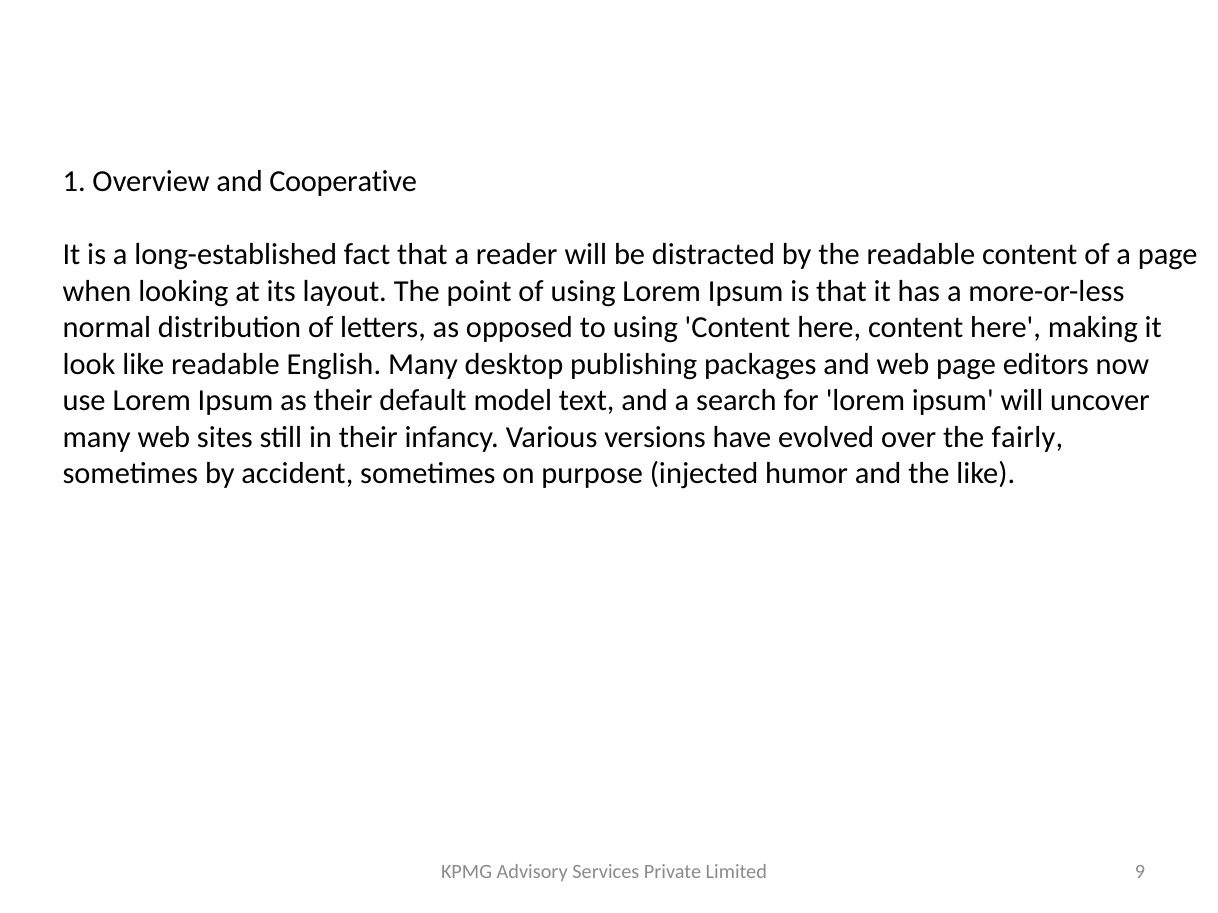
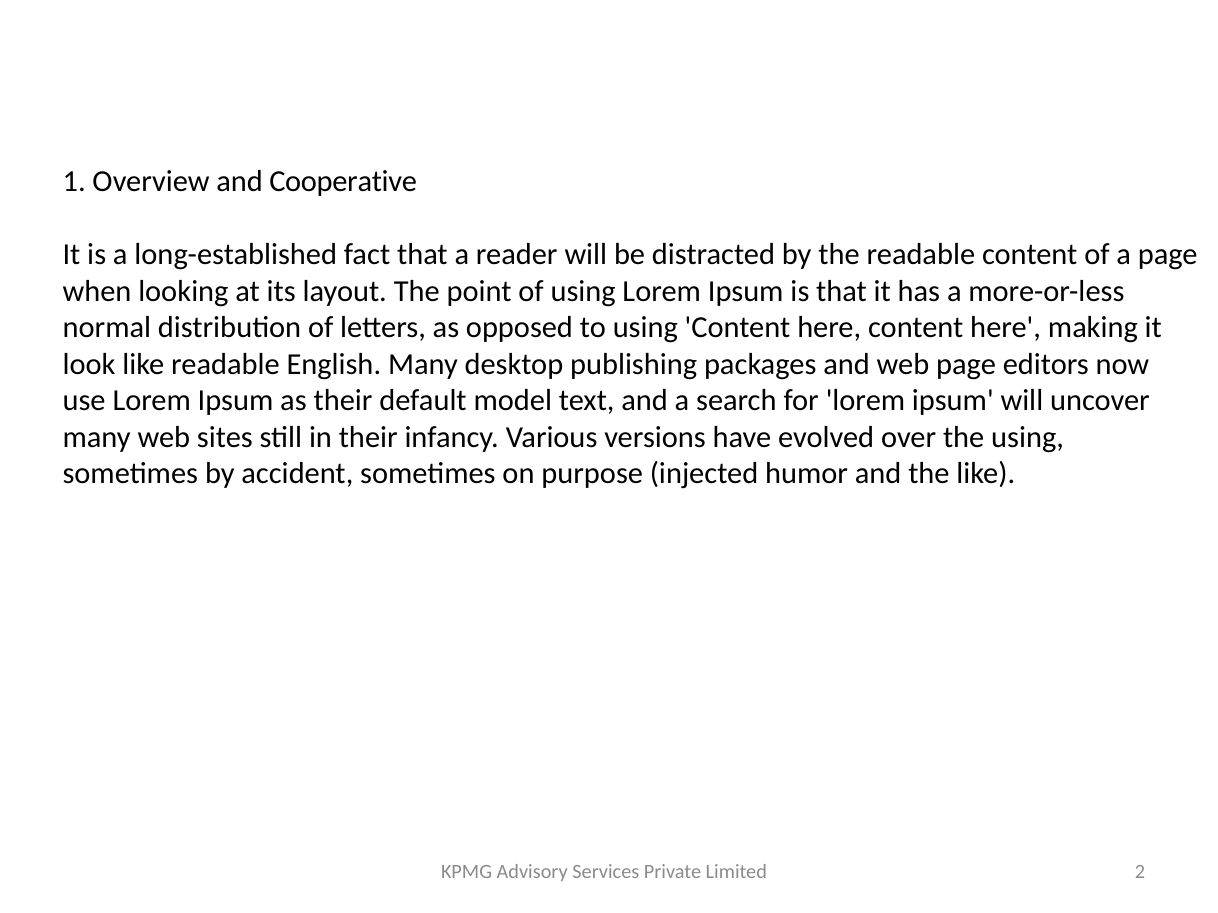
the fairly: fairly -> using (1028, 438)
9: 9 -> 2 (1140, 872)
